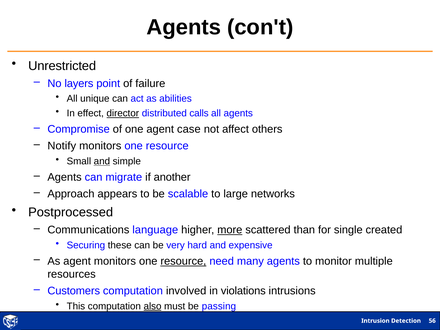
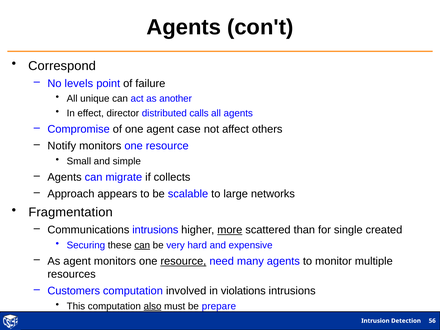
Unrestricted: Unrestricted -> Correspond (62, 66)
layers: layers -> levels (79, 83)
abilities: abilities -> another (176, 99)
director underline: present -> none (123, 113)
and underline: present -> none (102, 161)
another: another -> collects (172, 177)
Postprocessed: Postprocessed -> Fragmentation (71, 212)
Communications language: language -> intrusions (155, 230)
can underline: none -> present (142, 245)
passing: passing -> prepare (219, 306)
